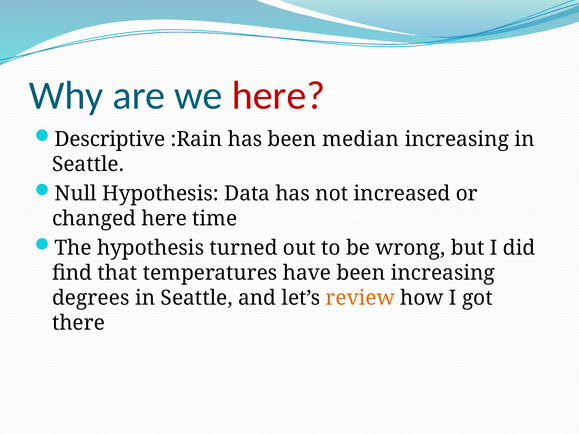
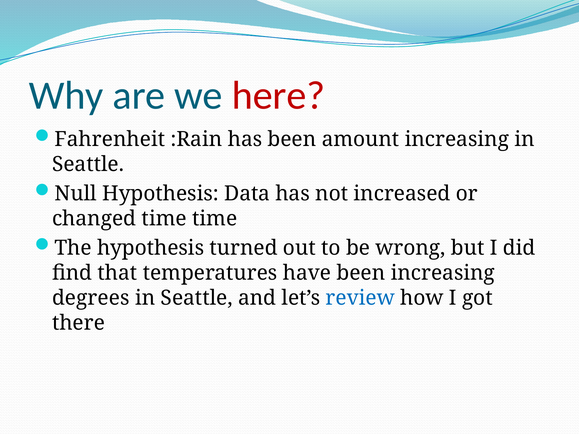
Descriptive: Descriptive -> Fahrenheit (110, 139)
median: median -> amount (361, 139)
changed here: here -> time (164, 219)
review colour: orange -> blue (360, 298)
